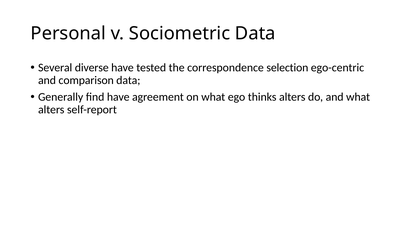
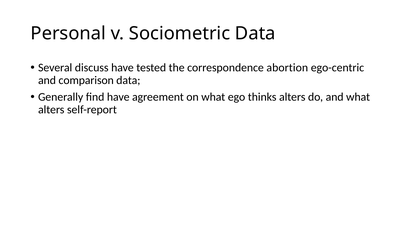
diverse: diverse -> discuss (92, 68)
selection: selection -> abortion (287, 68)
